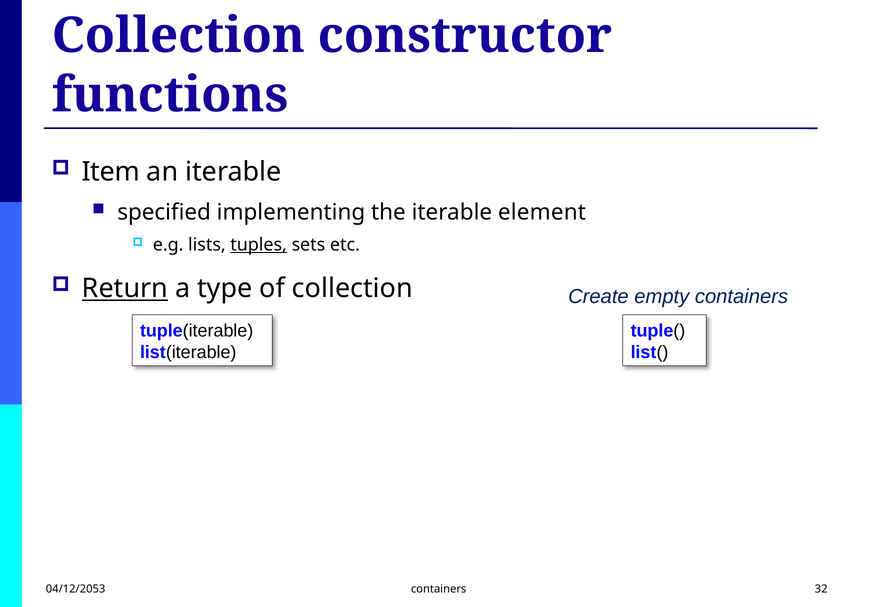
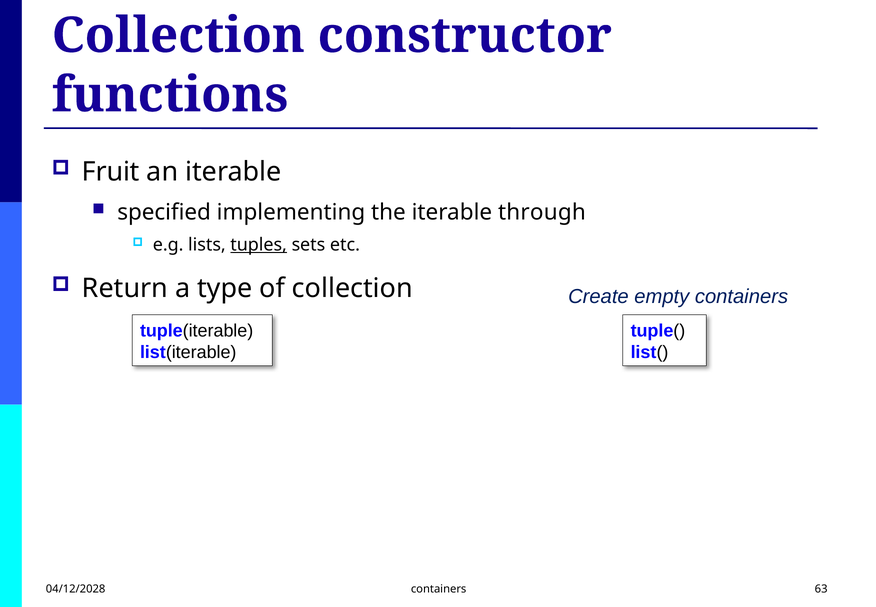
Item: Item -> Fruit (111, 172)
element: element -> through (542, 212)
Return underline: present -> none (125, 288)
04/12/2053: 04/12/2053 -> 04/12/2028 (76, 589)
32: 32 -> 63 (821, 589)
